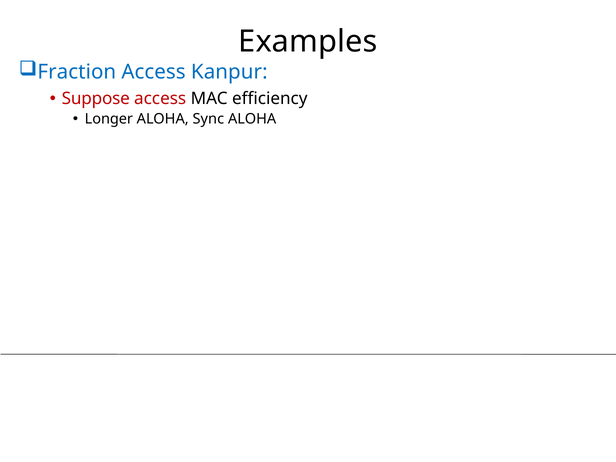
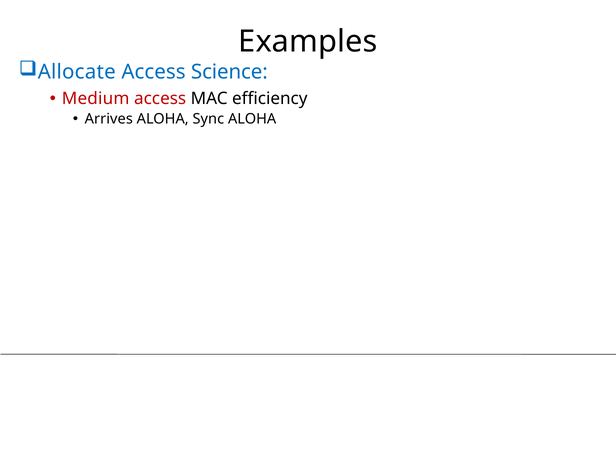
Fraction: Fraction -> Allocate (77, 72)
Kanpur: Kanpur -> Science (229, 72)
Suppose: Suppose -> Medium (96, 99)
Longer: Longer -> Arrives (109, 119)
